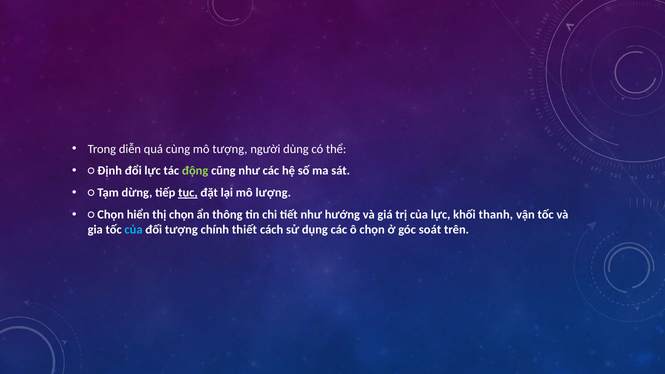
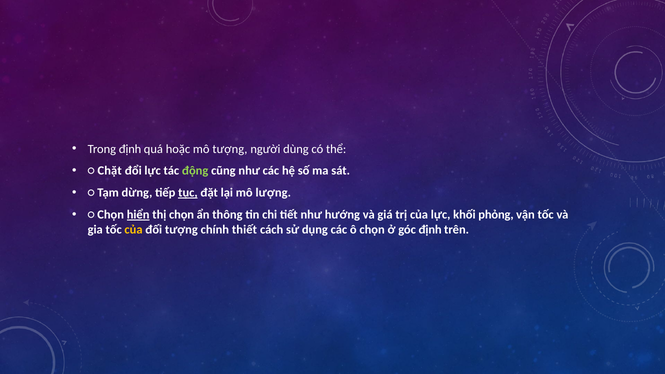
Trong diễn: diễn -> định (130, 149)
cùng: cùng -> hoặc (178, 149)
Định: Định -> Chặt (110, 171)
hiển underline: none -> present (138, 215)
thanh: thanh -> phỏng (496, 215)
của colour: light blue -> yellow (134, 230)
góc soát: soát -> định (430, 230)
